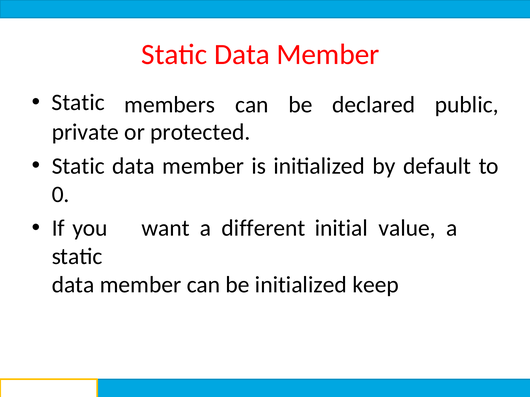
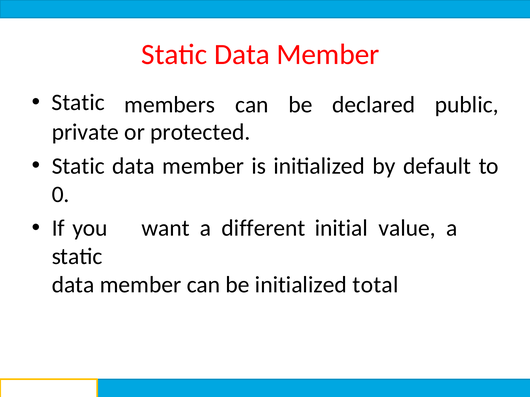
keep: keep -> total (376, 285)
